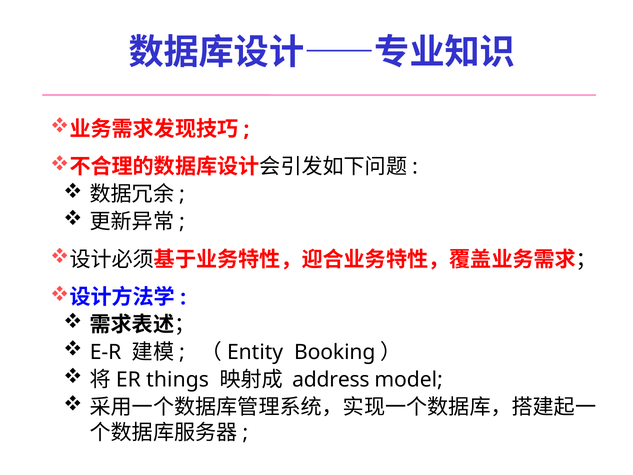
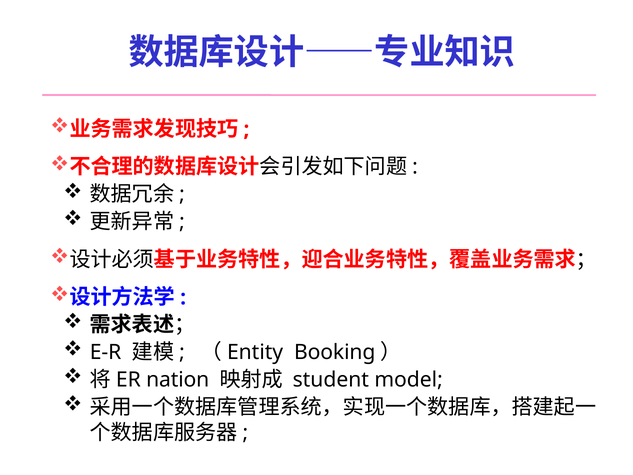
things: things -> nation (178, 380)
address: address -> student (331, 380)
